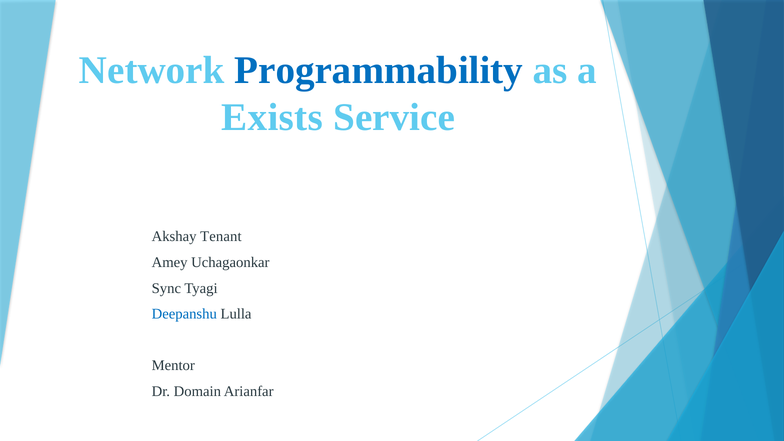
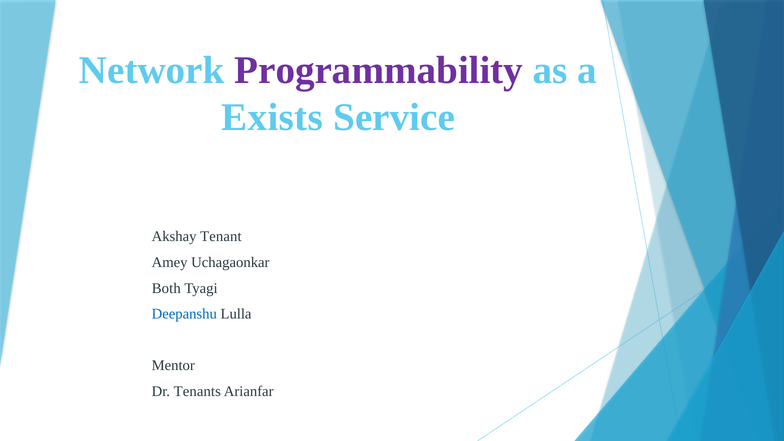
Programmability colour: blue -> purple (379, 70)
Sync: Sync -> Both (166, 288)
Domain: Domain -> Tenants (197, 391)
